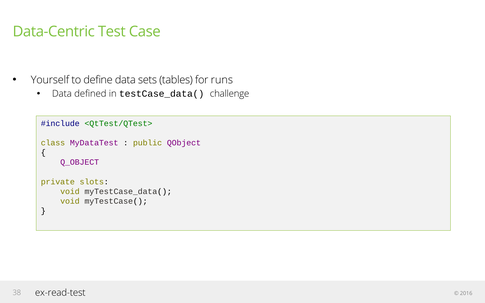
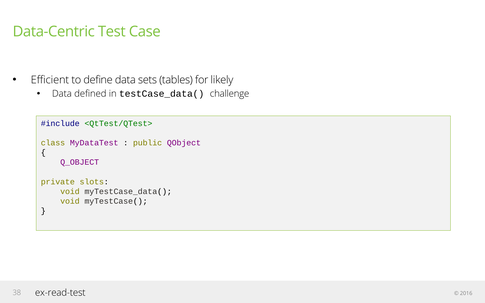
Yourself: Yourself -> Efficient (50, 80)
runs: runs -> likely (222, 80)
